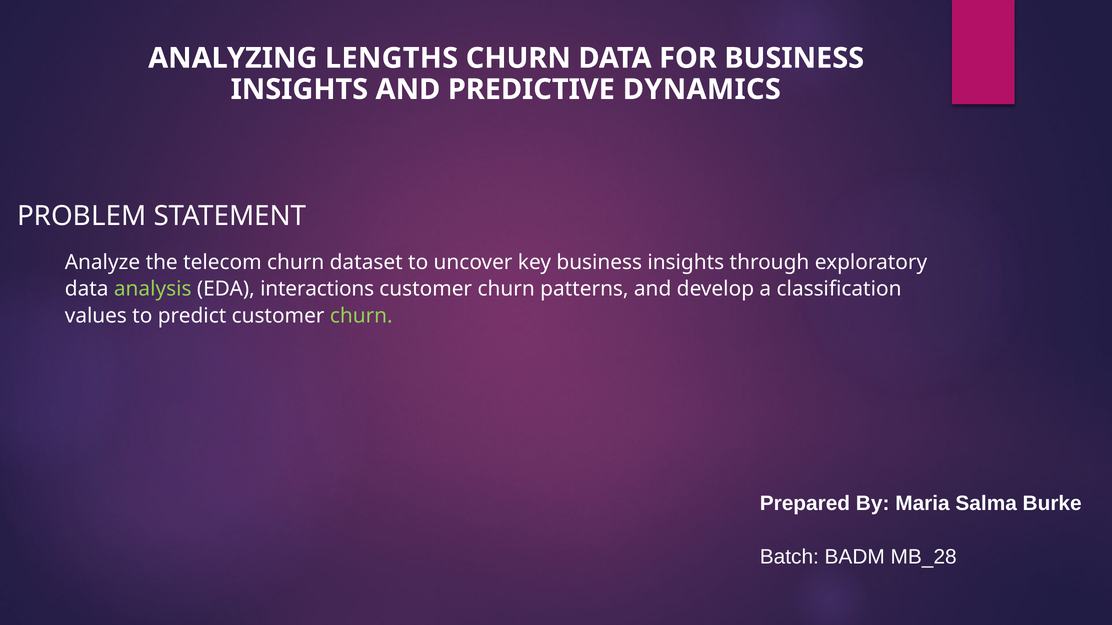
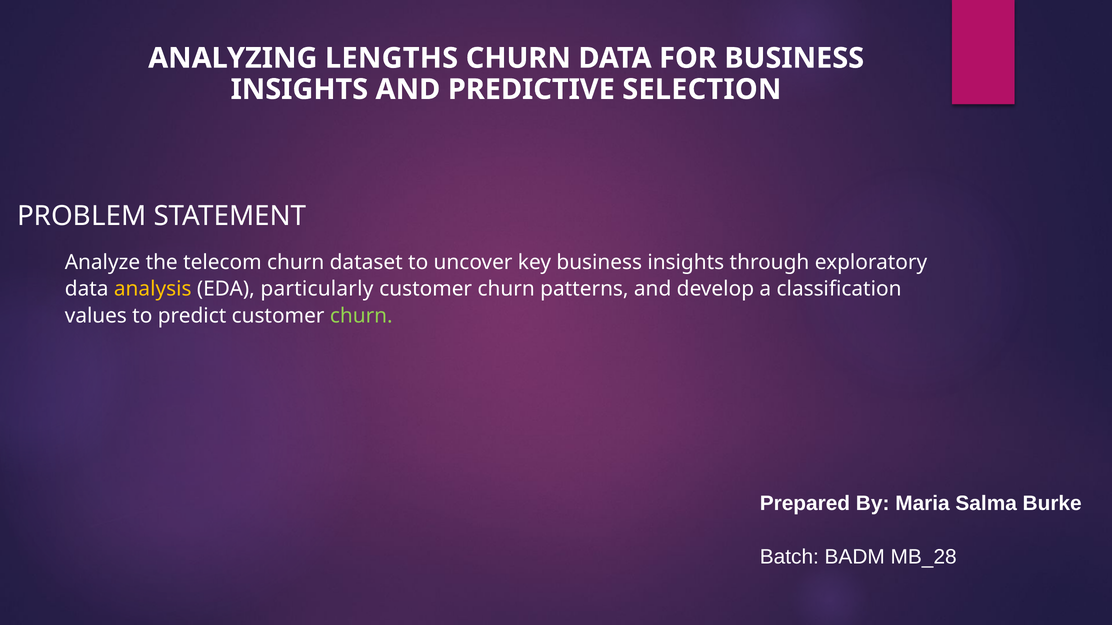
DYNAMICS: DYNAMICS -> SELECTION (702, 89)
analysis colour: light green -> yellow (153, 289)
interactions: interactions -> particularly (317, 289)
